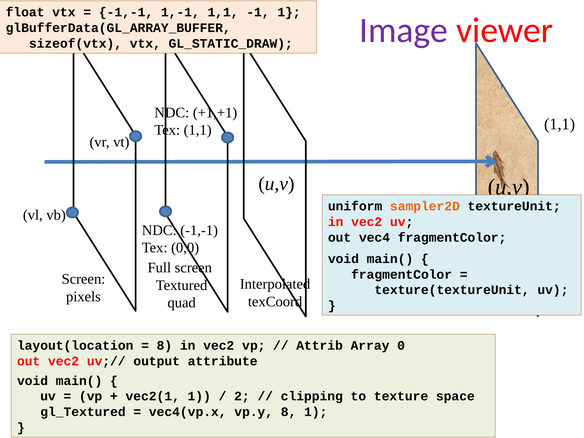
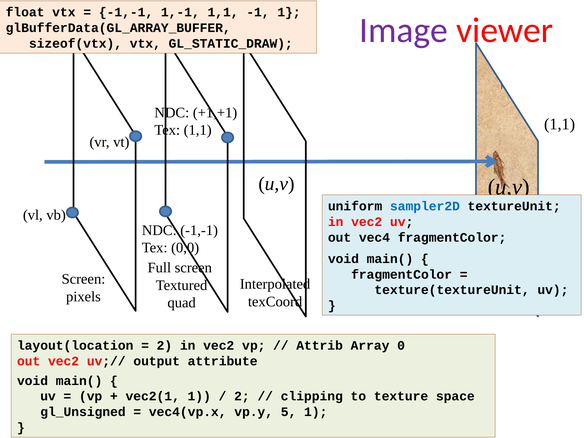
sampler2D colour: orange -> blue (425, 206)
8: 8 -> 2 (164, 346)
gl_Textured: gl_Textured -> gl_Unsigned (83, 412)
vp.y 8: 8 -> 5 (289, 412)
